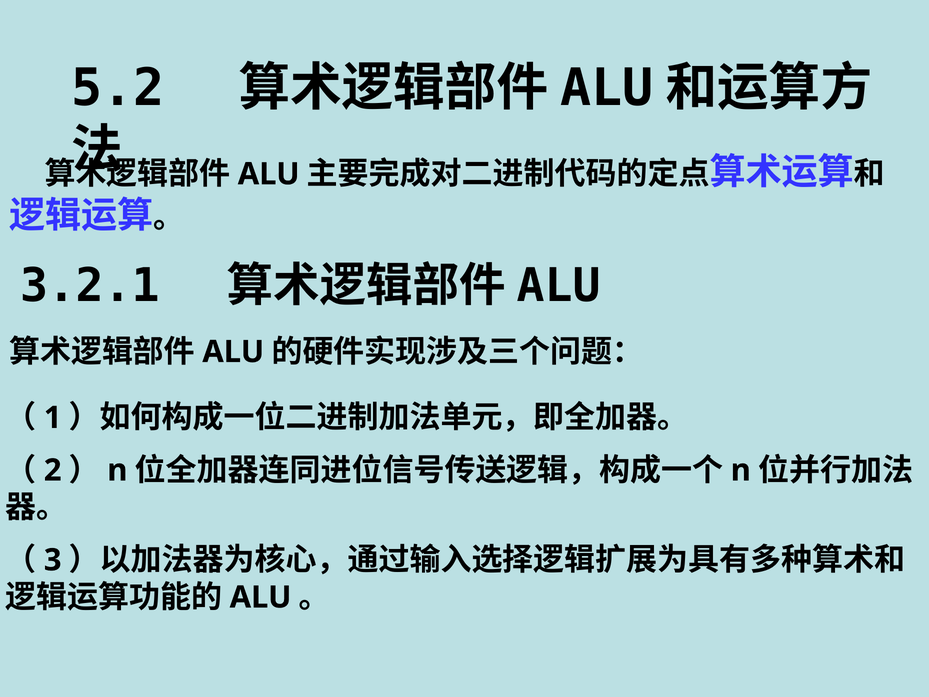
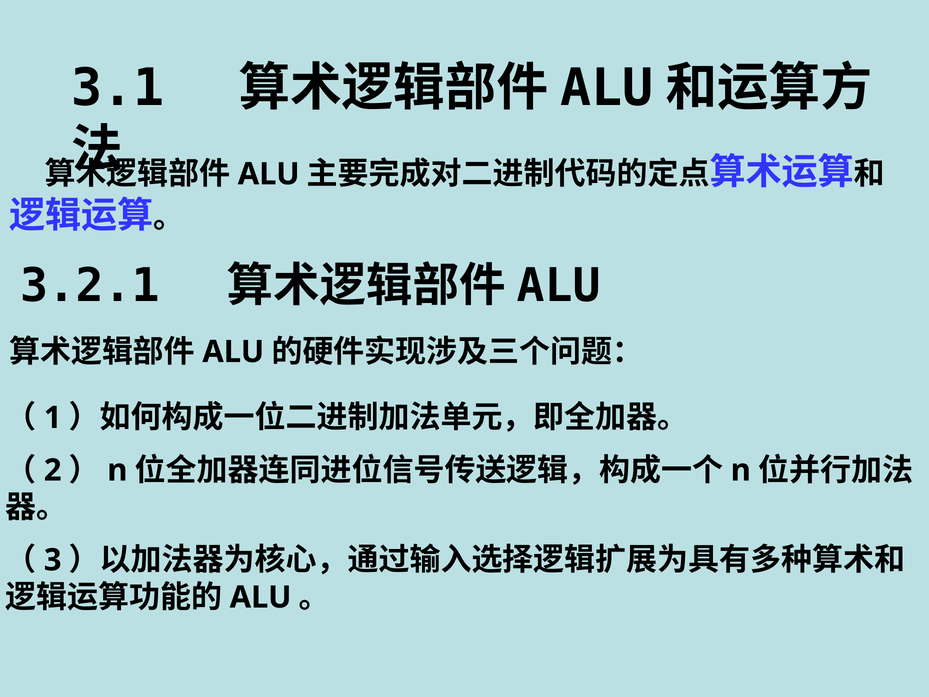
5.2: 5.2 -> 3.1 (118, 88)
